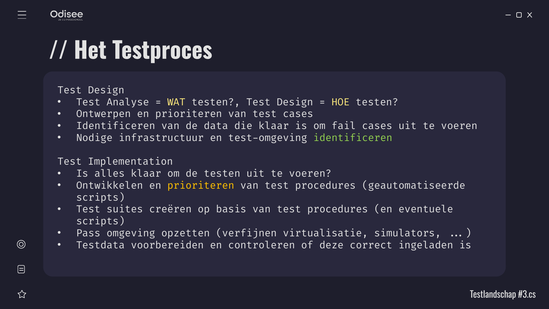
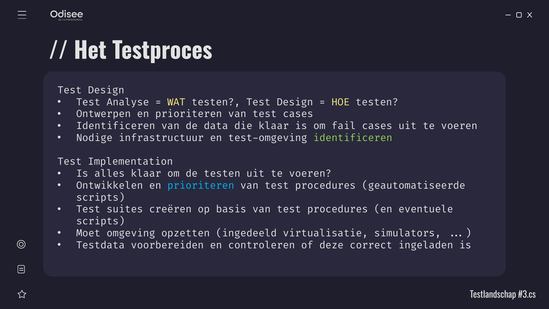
prioriteren colour: yellow -> light blue (201, 185)
Pass: Pass -> Moet (88, 233)
verfijnen: verfijnen -> ingedeeld (246, 233)
